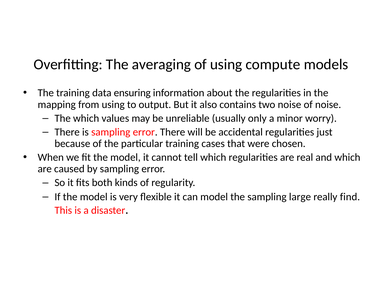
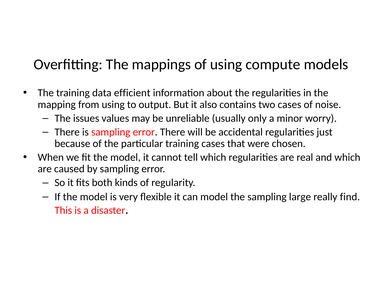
averaging: averaging -> mappings (161, 64)
ensuring: ensuring -> efficient (132, 93)
two noise: noise -> cases (289, 104)
The which: which -> issues (86, 118)
